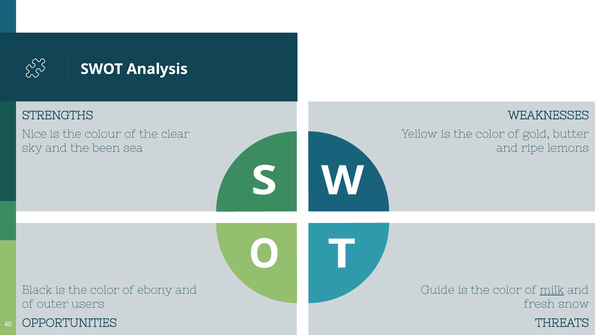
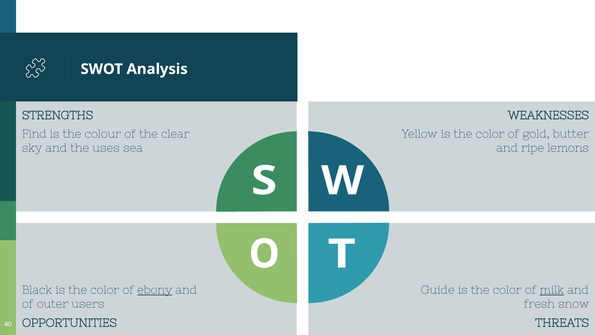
Nice: Nice -> Find (34, 134)
been: been -> uses (106, 148)
ebony underline: none -> present (155, 290)
